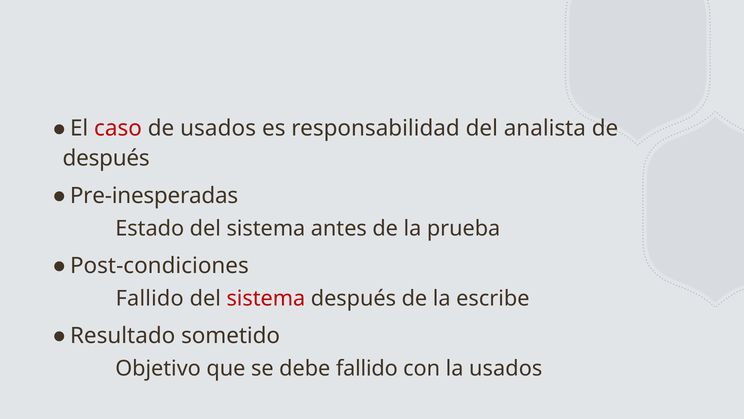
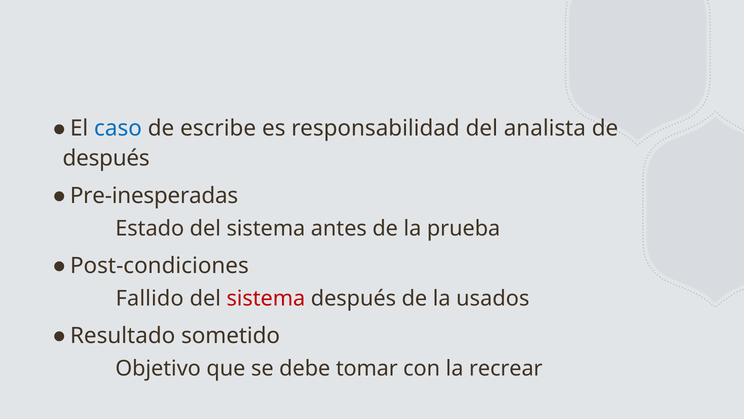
caso colour: red -> blue (118, 128)
de usados: usados -> escribe (218, 128)
escribe: escribe -> usados (493, 298)
debe fallido: fallido -> tomar (367, 368)
la usados: usados -> recrear (506, 368)
